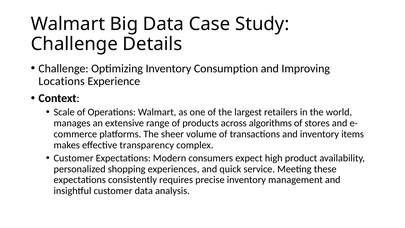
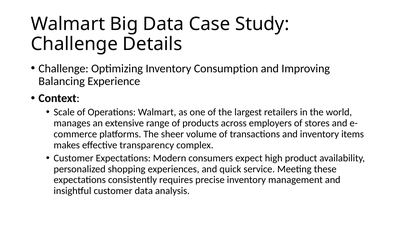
Locations: Locations -> Balancing (62, 81)
algorithms: algorithms -> employers (270, 123)
